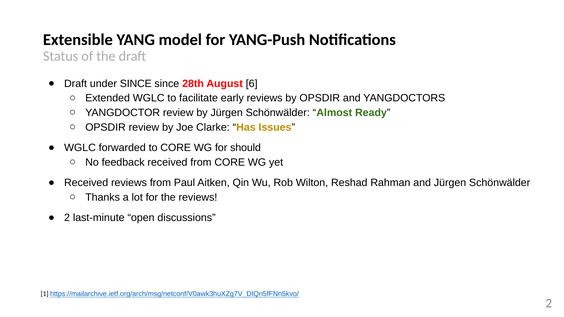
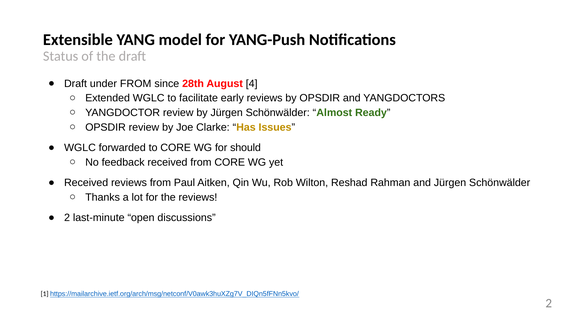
under SINCE: SINCE -> FROM (136, 84)
6: 6 -> 4 (252, 84)
